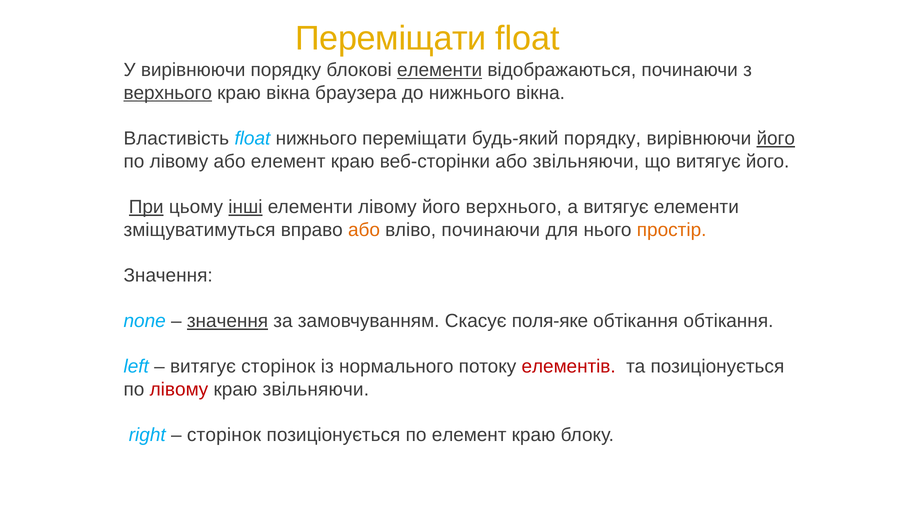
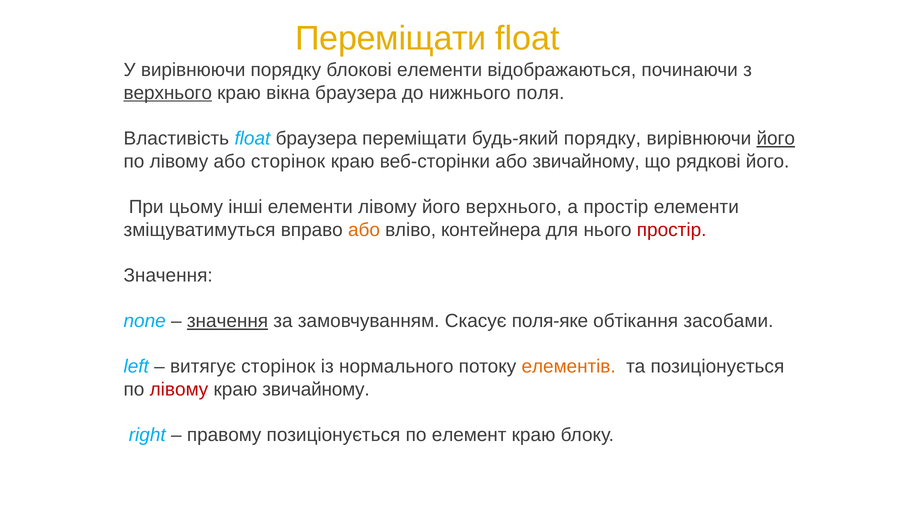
елементи underline: present -> none (440, 70)
нижнього вікна: вікна -> поля (540, 93)
float нижнього: нижнього -> браузера (316, 138)
або елемент: елемент -> сторінок (288, 161)
або звільняючи: звільняючи -> звичайному (586, 161)
що витягує: витягує -> рядкові (708, 161)
При underline: present -> none (146, 207)
інші underline: present -> none (245, 207)
а витягує: витягує -> простір (616, 207)
вліво починаючи: починаючи -> контейнера (491, 230)
простір colour: orange -> red (672, 230)
обтікання обтікання: обтікання -> засобами (728, 321)
елементів colour: red -> orange (569, 366)
краю звільняючи: звільняючи -> звичайному (316, 389)
сторінок: сторінок -> правому (224, 435)
